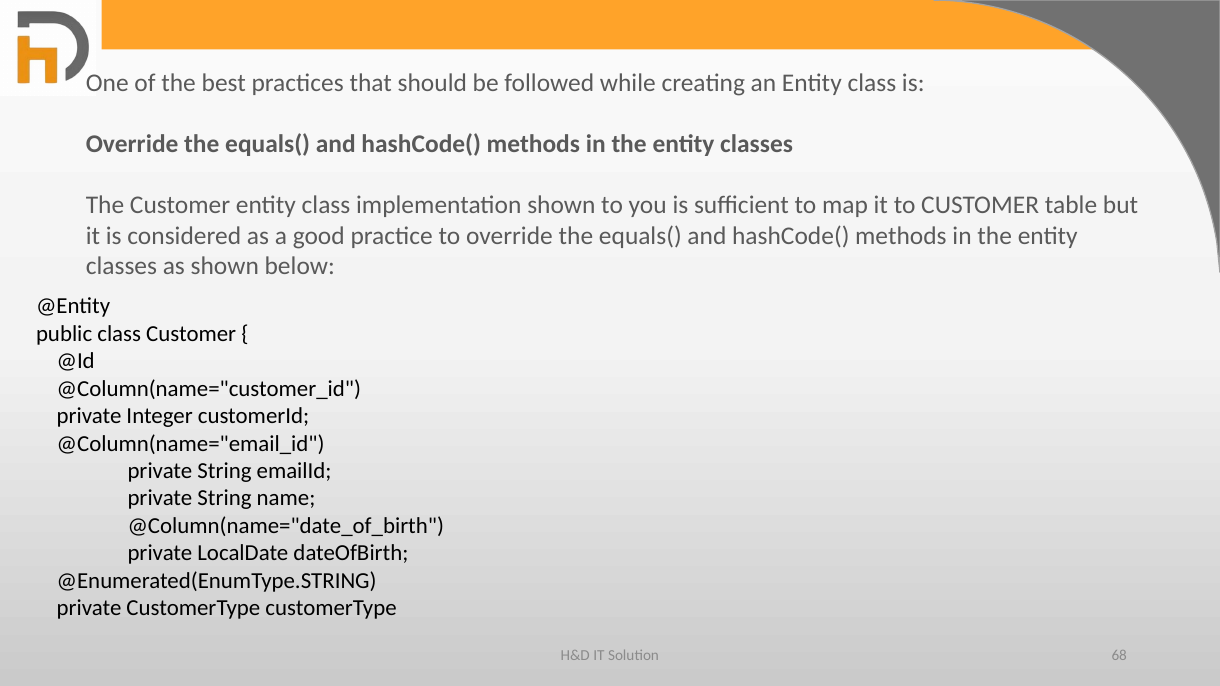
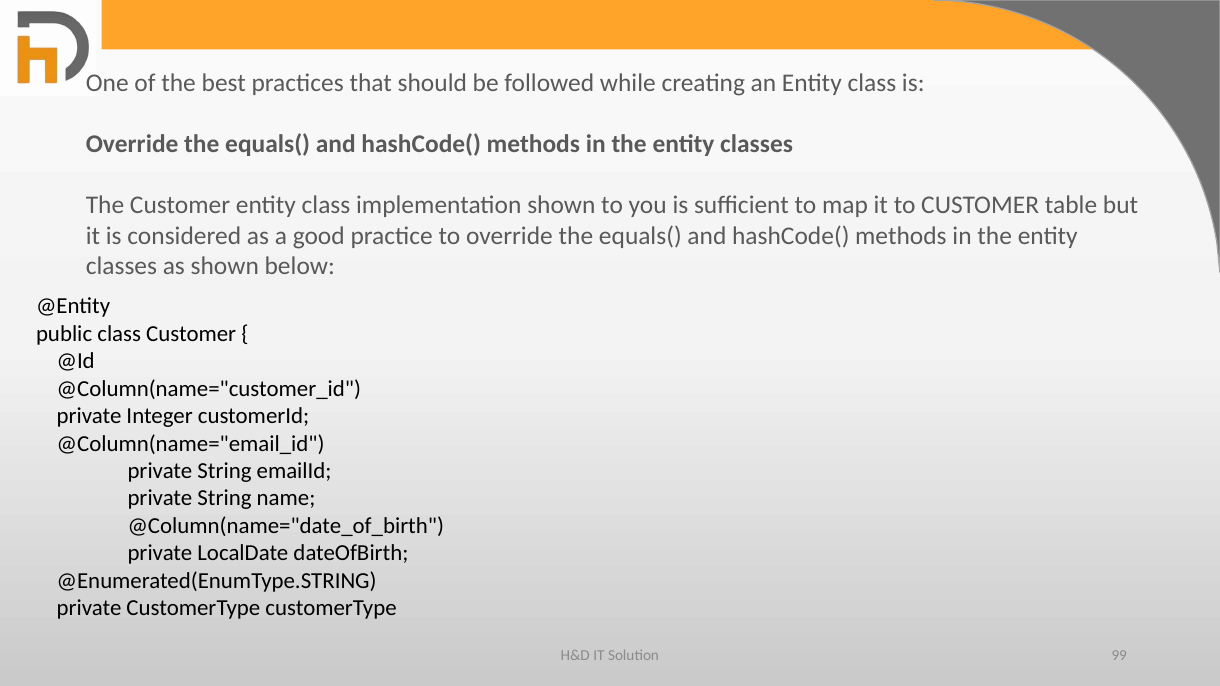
68: 68 -> 99 (1119, 655)
